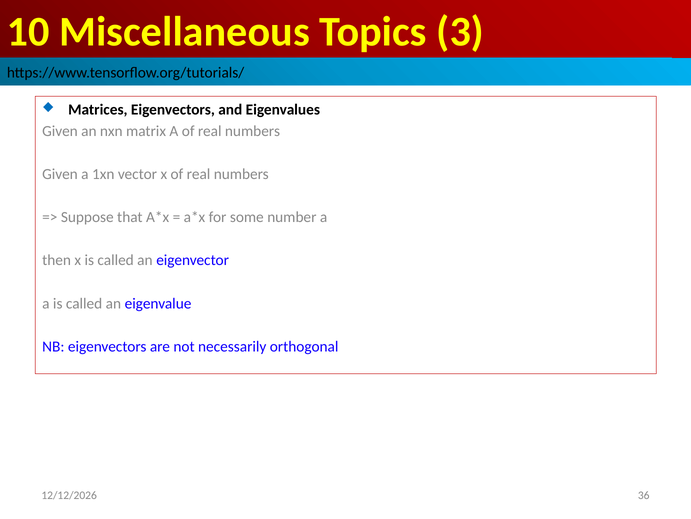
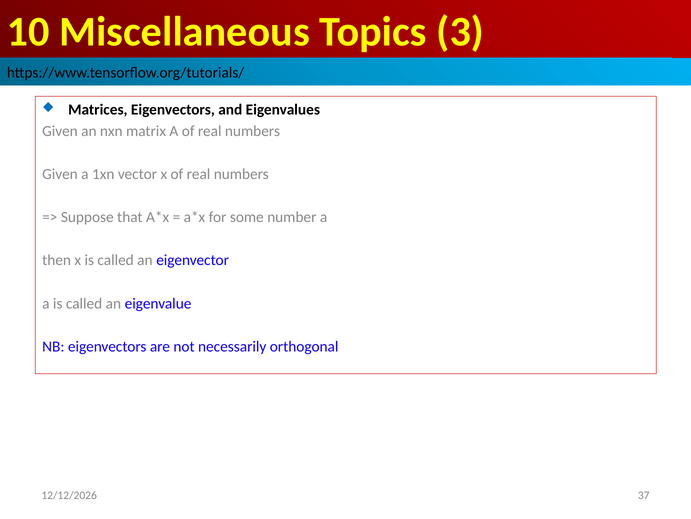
36: 36 -> 37 (644, 495)
